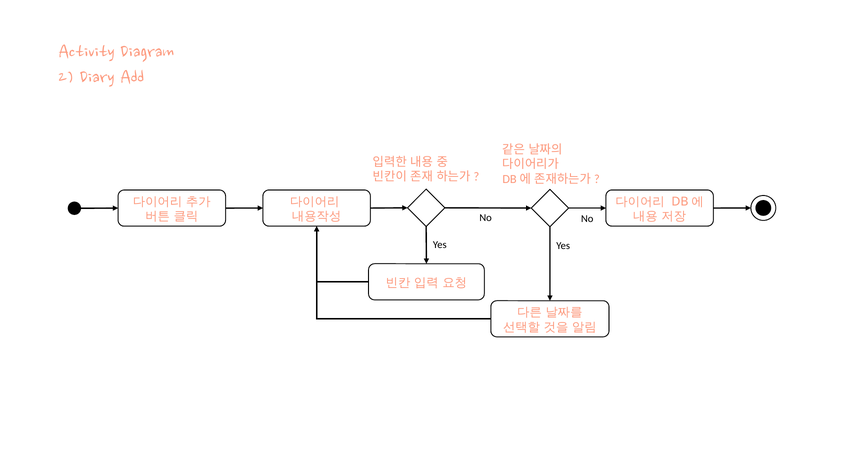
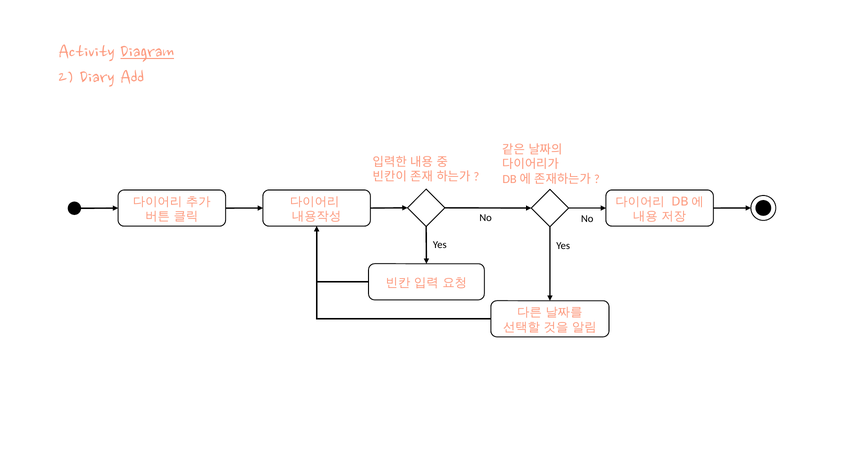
Diagram underline: none -> present (147, 49)
